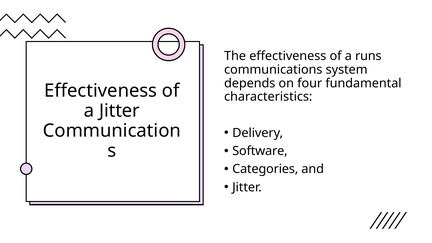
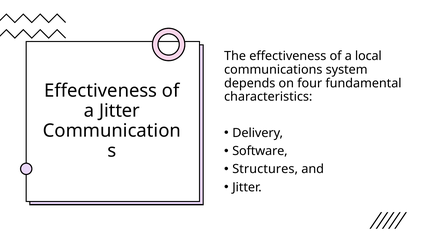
runs: runs -> local (368, 56)
Categories: Categories -> Structures (265, 169)
